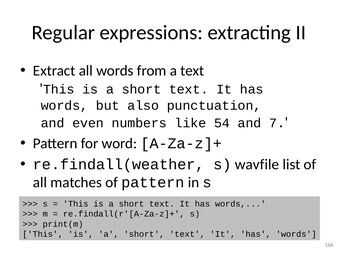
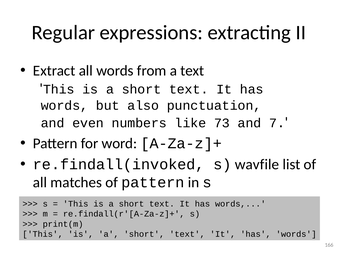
54: 54 -> 73 (222, 123)
re.findall(weather: re.findall(weather -> re.findall(invoked (119, 165)
